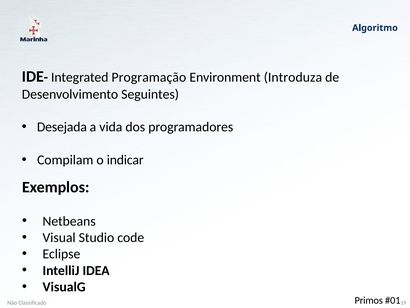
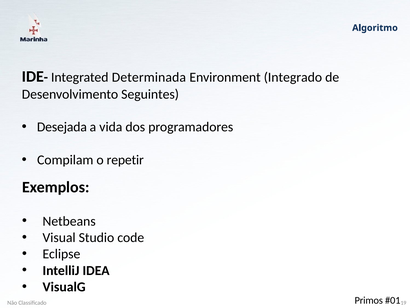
Programação: Programação -> Determinada (149, 77)
Introduza: Introduza -> Integrado (293, 77)
indicar: indicar -> repetir (125, 160)
